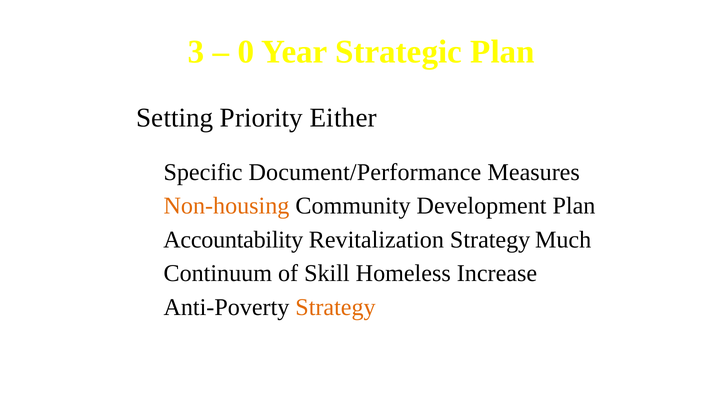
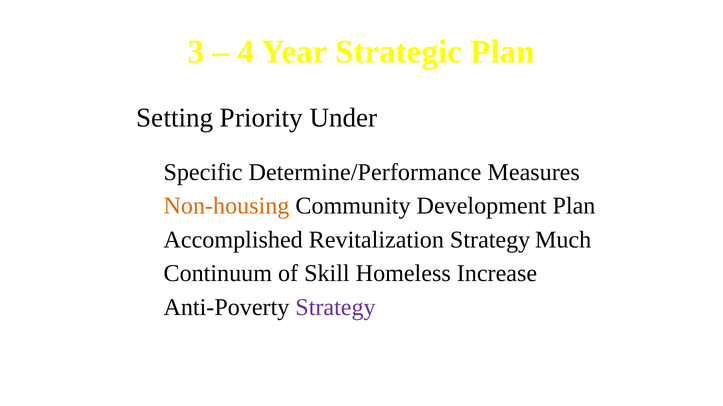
0: 0 -> 4 (246, 52)
Either: Either -> Under (343, 118)
Document/Performance: Document/Performance -> Determine/Performance (365, 173)
Accountability: Accountability -> Accomplished (233, 240)
Strategy colour: orange -> purple (336, 308)
